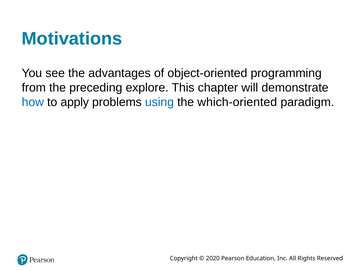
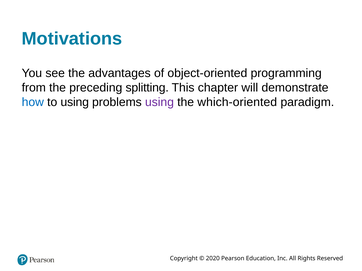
explore: explore -> splitting (147, 88)
to apply: apply -> using (75, 102)
using colour: blue -> purple (159, 102)
